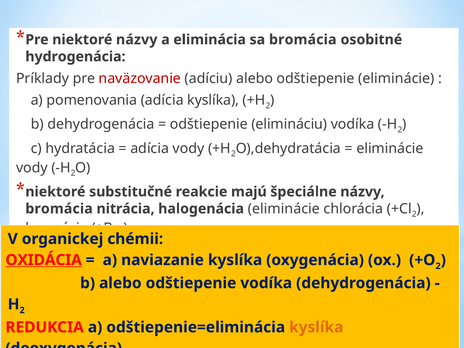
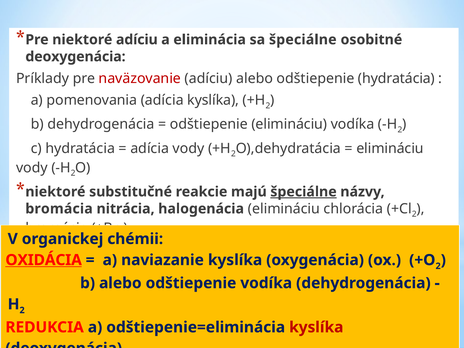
niektoré názvy: názvy -> adíciu (137, 40)
sa bromácia: bromácia -> špeciálne (303, 40)
hydrogenácia: hydrogenácia -> deoxygenácia (75, 57)
odštiepenie eliminácie: eliminácie -> hydratácia (396, 78)
eliminácie: eliminácie -> elimináciu (390, 148)
špeciálne underline: none -> present (304, 192)
halogenácia eliminácie: eliminácie -> elimináciu (284, 209)
kyslíka colour: orange -> red (316, 327)
